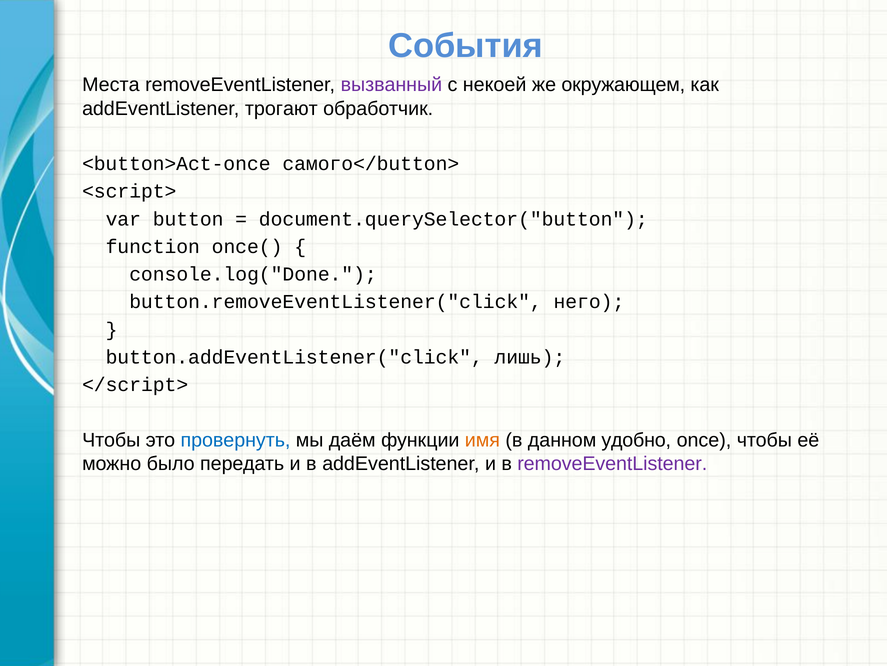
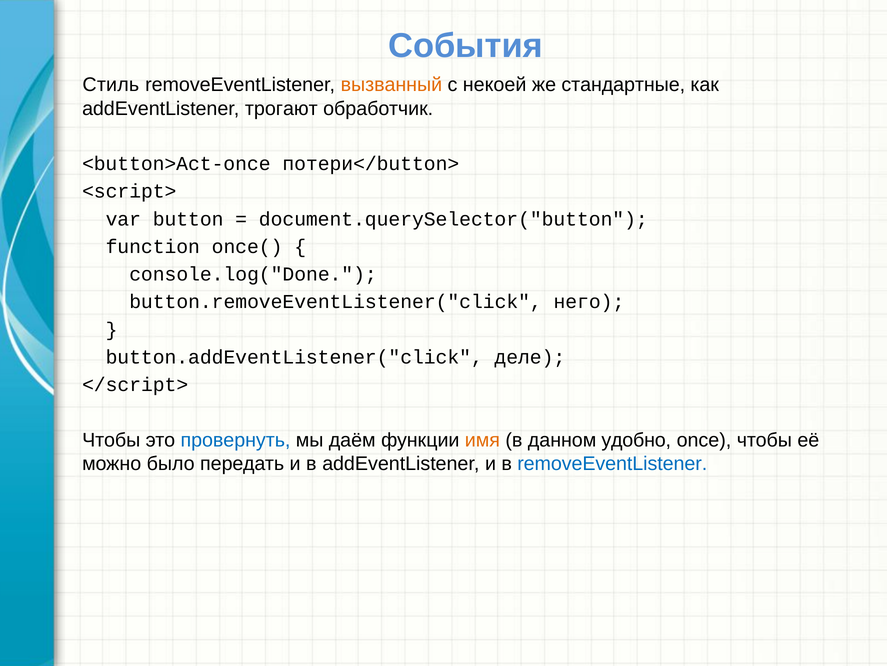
Места: Места -> Стиль (111, 85)
вызванный colour: purple -> orange (391, 85)
окружающем: окружающем -> стандартные (623, 85)
самого</button>: самого</button> -> потери</button> (371, 164)
лишь: лишь -> деле (530, 357)
removeEventListener colour: purple -> blue (612, 463)
